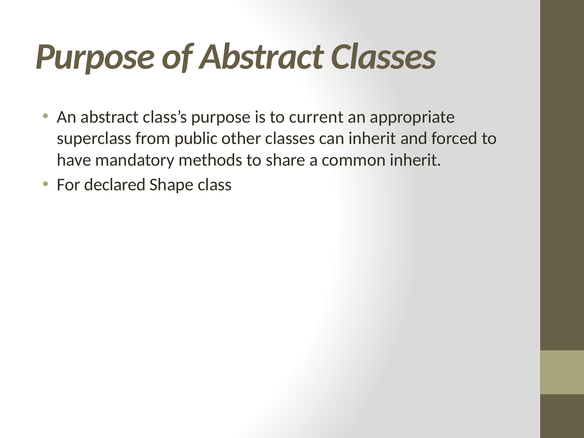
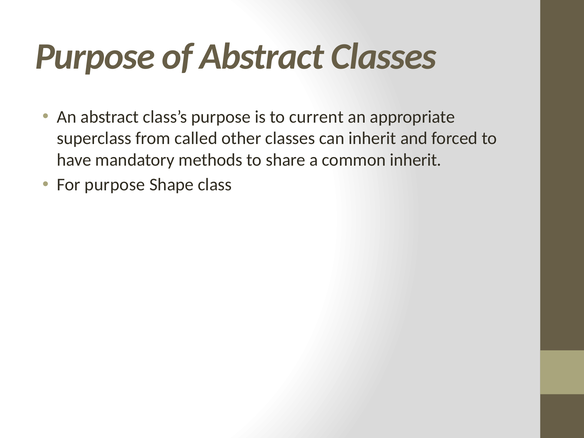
public: public -> called (196, 138)
For declared: declared -> purpose (115, 185)
